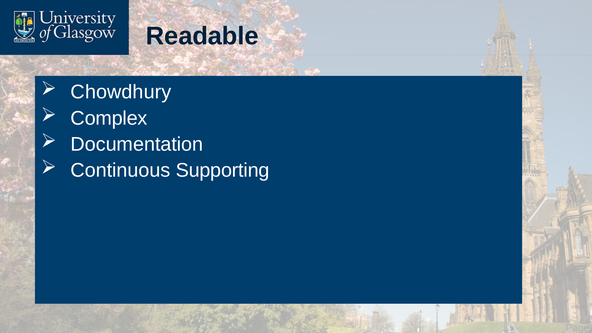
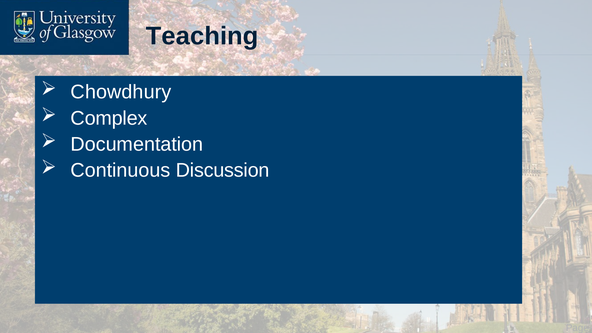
Readable: Readable -> Teaching (202, 36)
Supporting: Supporting -> Discussion (223, 170)
